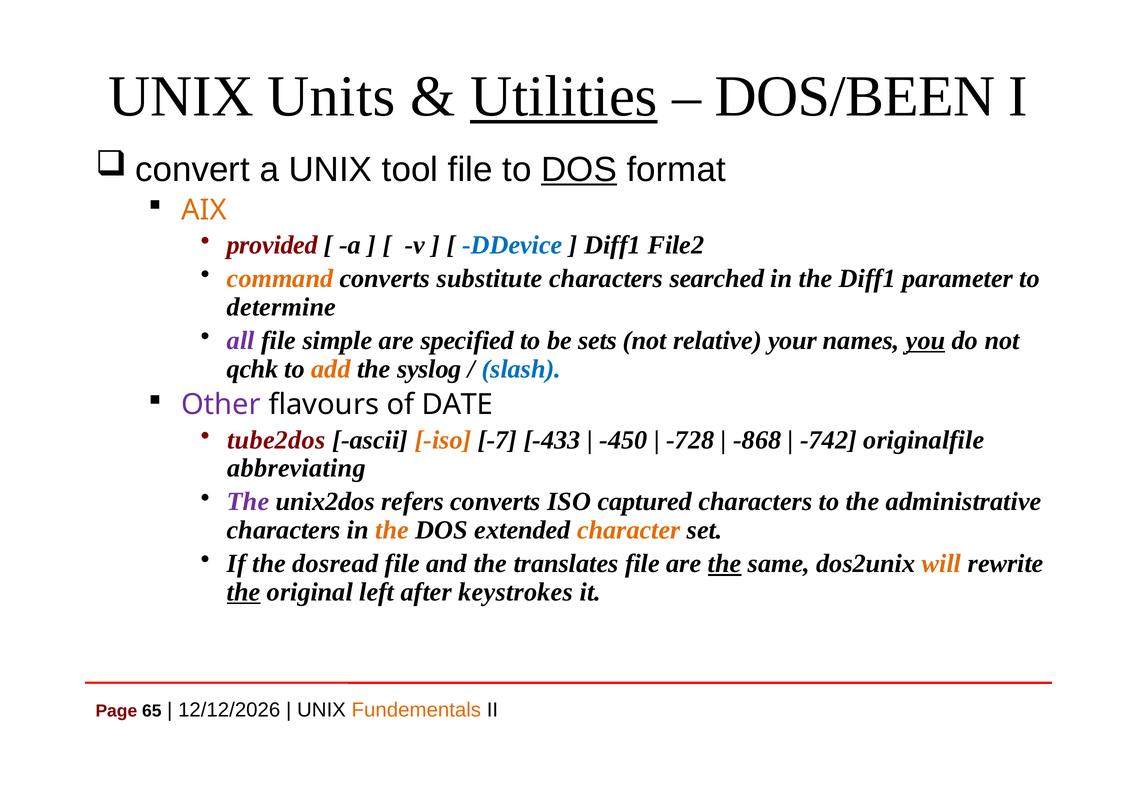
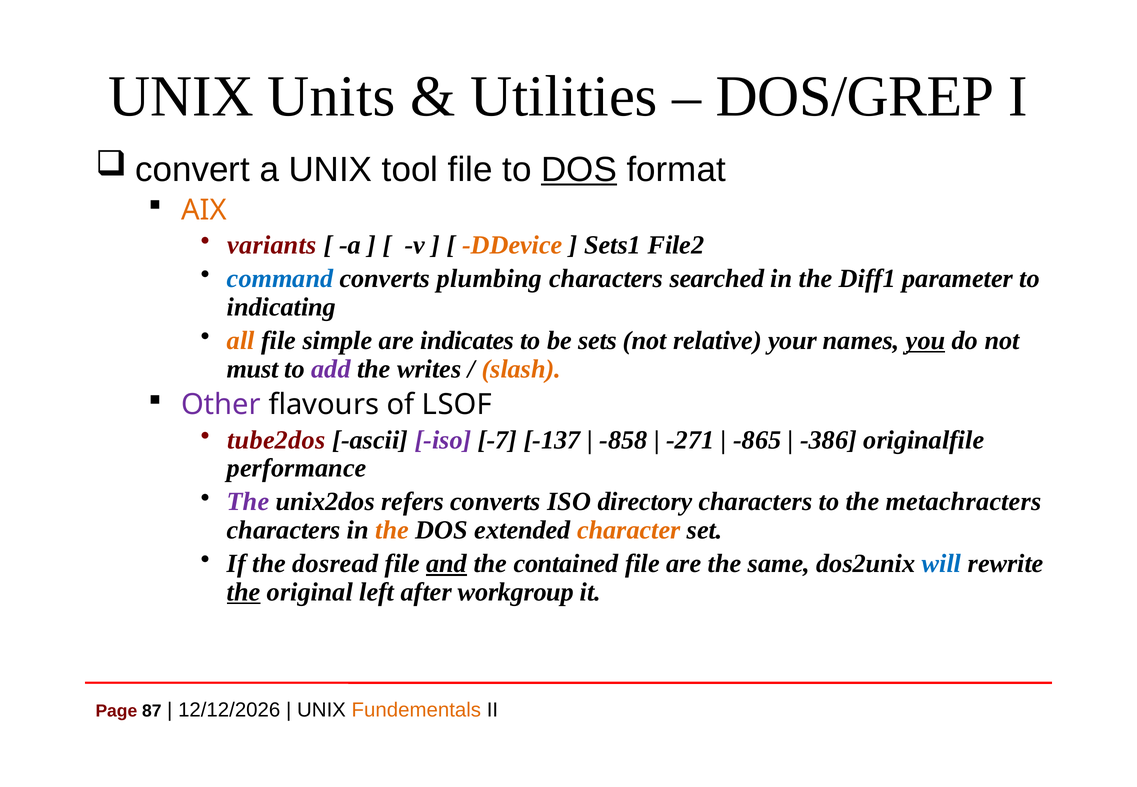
Utilities underline: present -> none (564, 97)
DOS/BEEN: DOS/BEEN -> DOS/GREP (855, 97)
provided: provided -> variants (272, 245)
DDevice colour: blue -> orange (512, 245)
Diff1: Diff1 -> Sets1 (613, 245)
command colour: orange -> blue (280, 279)
substitute: substitute -> plumbing (489, 279)
determine: determine -> indicating (282, 307)
all colour: purple -> orange (241, 341)
specified: specified -> indicates (467, 341)
qchk: qchk -> must (253, 369)
add colour: orange -> purple (331, 369)
syslog: syslog -> writes (429, 369)
slash colour: blue -> orange (521, 369)
DATE: DATE -> LSOF (457, 405)
iso colour: orange -> purple (443, 440)
-433: -433 -> -137 (552, 440)
-450: -450 -> -858 (623, 440)
-728: -728 -> -271 (690, 440)
-868: -868 -> -865 (757, 440)
-742: -742 -> -386 (828, 440)
abbreviating: abbreviating -> performance (297, 468)
captured: captured -> directory (645, 502)
administrative: administrative -> metachracters (964, 502)
and underline: none -> present (447, 564)
translates: translates -> contained (566, 564)
the underline: present -> none (725, 564)
will colour: orange -> blue (942, 564)
keystrokes: keystrokes -> workgroup (516, 592)
65: 65 -> 87 (152, 711)
